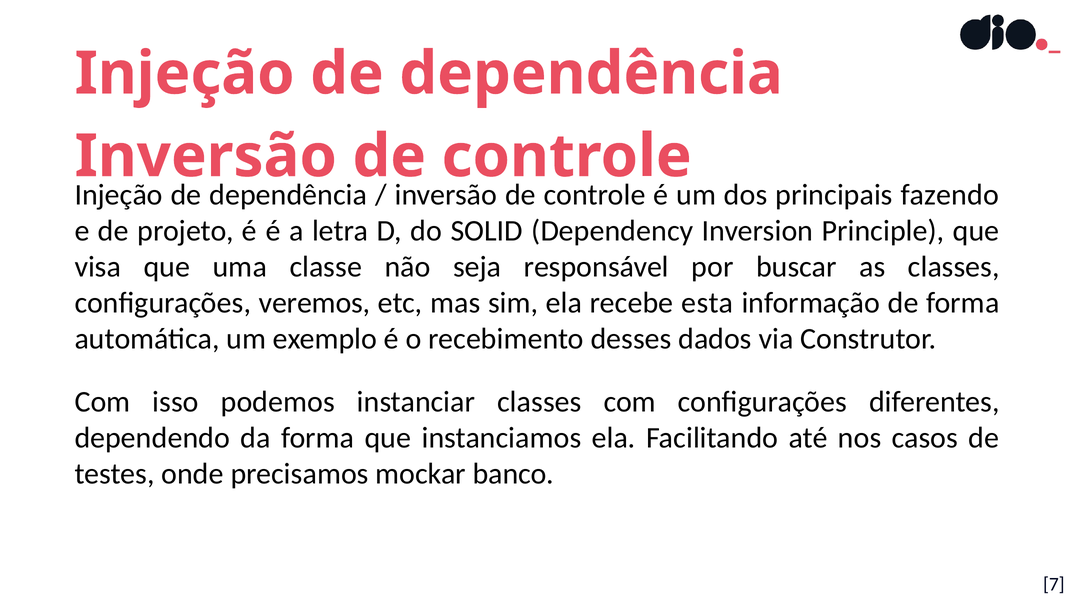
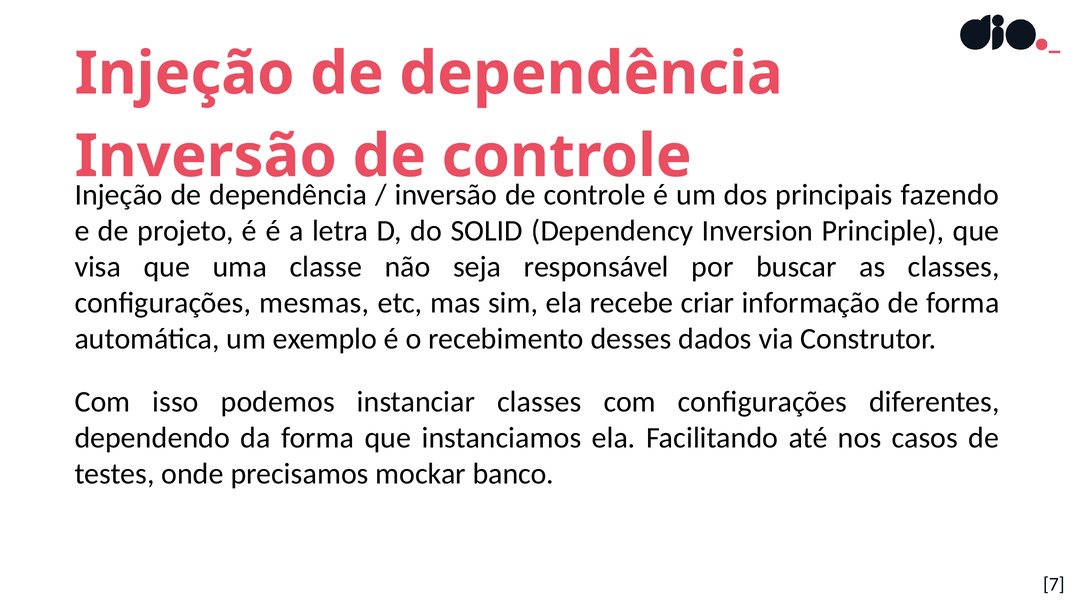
veremos: veremos -> mesmas (314, 303)
esta: esta -> criar (708, 303)
